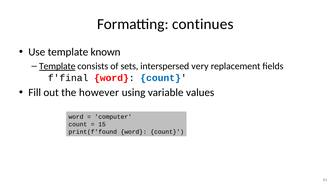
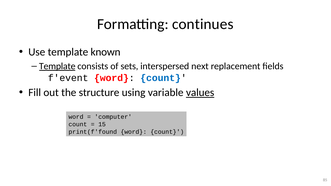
very: very -> next (200, 66)
f'final: f'final -> f'event (68, 78)
however: however -> structure (99, 93)
values underline: none -> present (200, 93)
